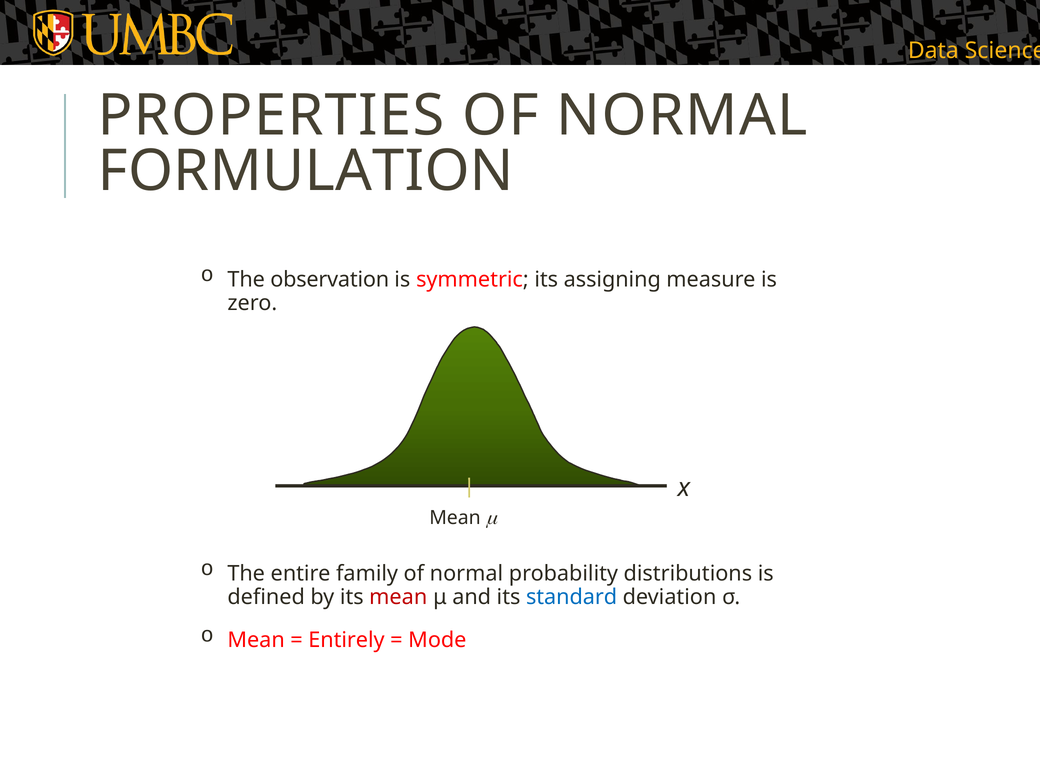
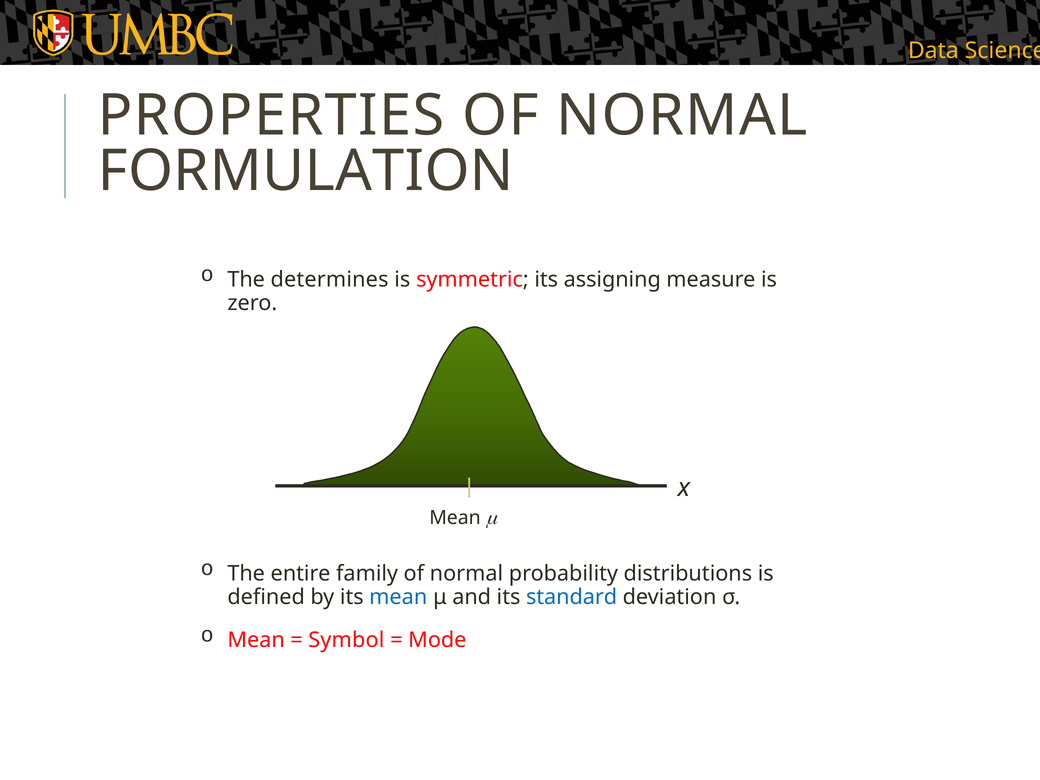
observation: observation -> determines (330, 280)
mean colour: red -> blue (398, 597)
Entirely: Entirely -> Symbol (346, 640)
